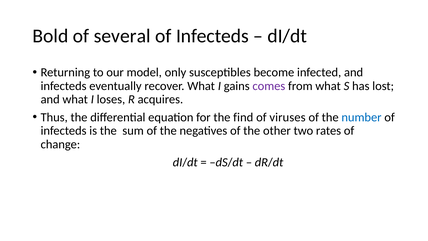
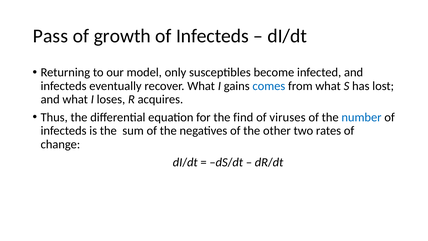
Bold: Bold -> Pass (50, 36)
several: several -> growth (122, 36)
comes colour: purple -> blue (269, 86)
